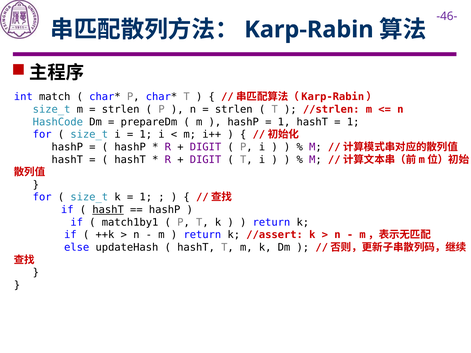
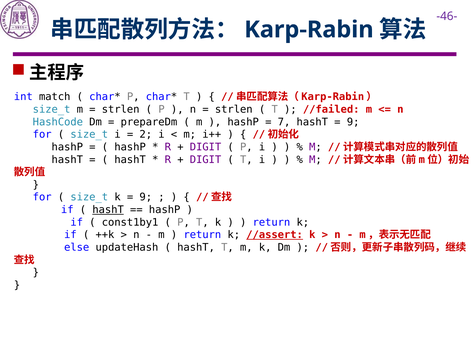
//strlen: //strlen -> //failed (331, 109)
1: 1 -> 7 (284, 122)
1: 1 -> 9 (353, 122)
1: 1 -> 2 (146, 135)
1: 1 -> 9 (146, 197)
match1by1: match1by1 -> const1by1 (130, 222)
//assert underline: none -> present (275, 235)
